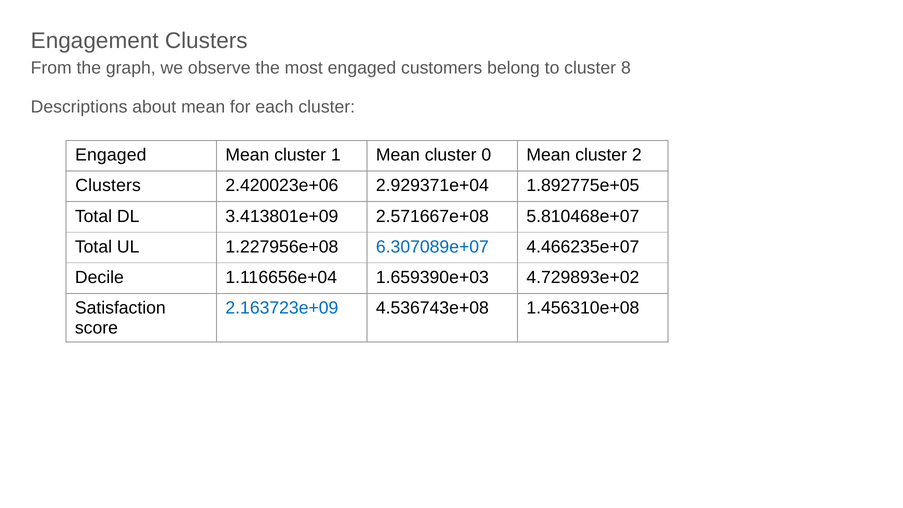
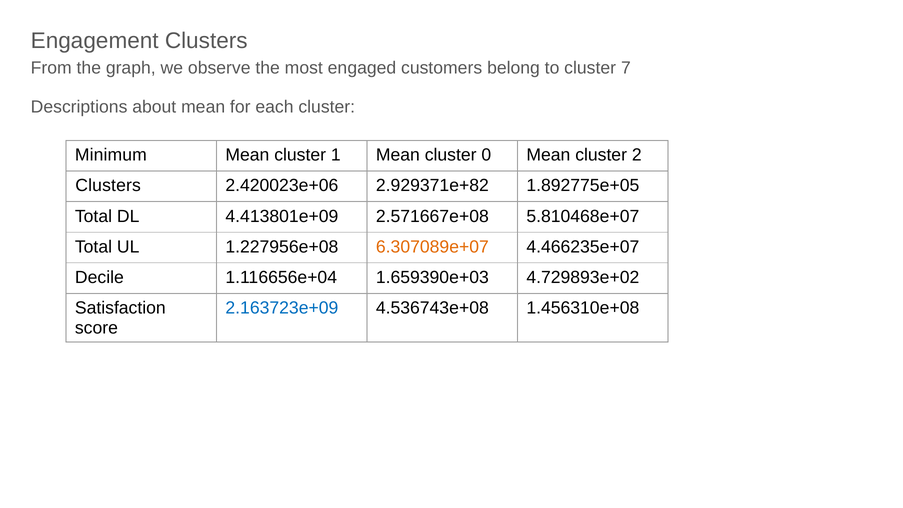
8: 8 -> 7 (626, 68)
Engaged: Engaged -> Minimum (111, 155)
2.929371e+04: 2.929371e+04 -> 2.929371e+82 (432, 186)
3.413801e+09: 3.413801e+09 -> 4.413801e+09 (282, 216)
6.307089e+07 colour: blue -> orange (432, 247)
